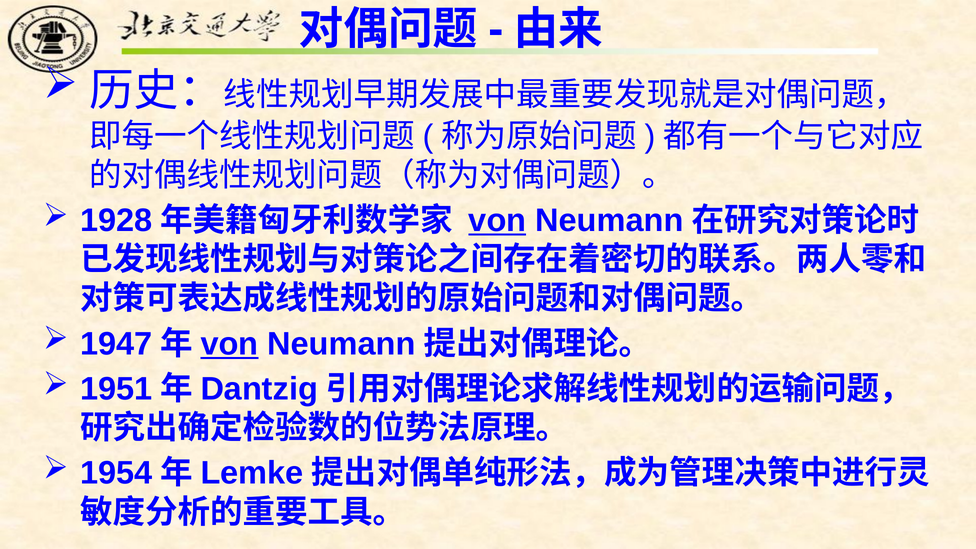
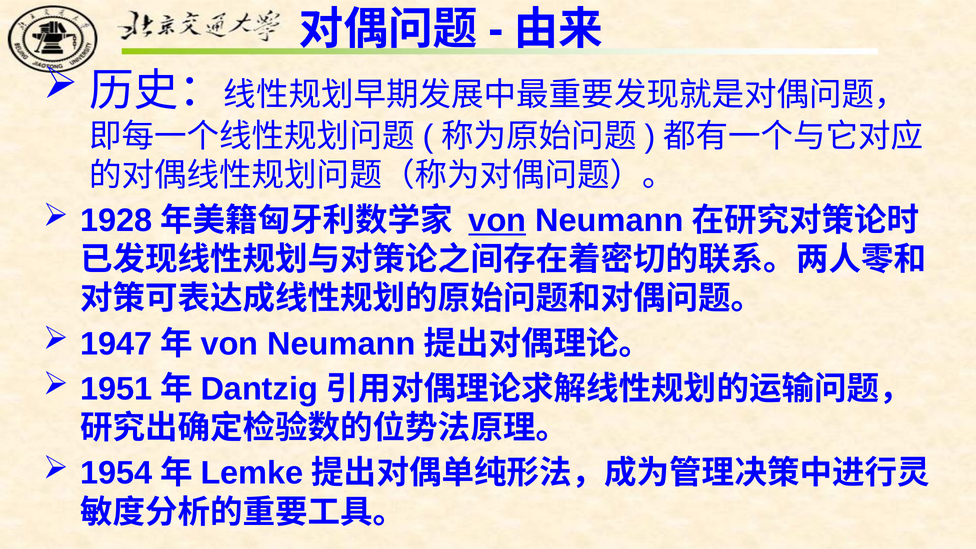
von underline: present -> none (229, 344)
